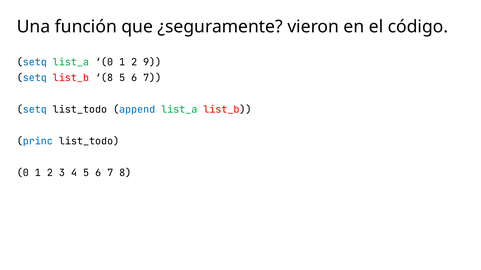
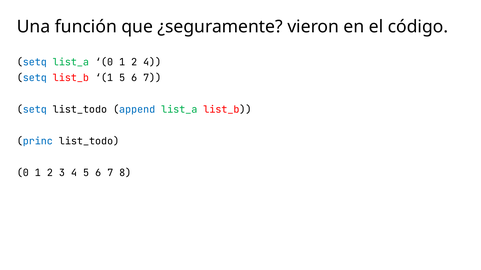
2 9: 9 -> 4 (152, 62)
list_b 8: 8 -> 1 (104, 78)
